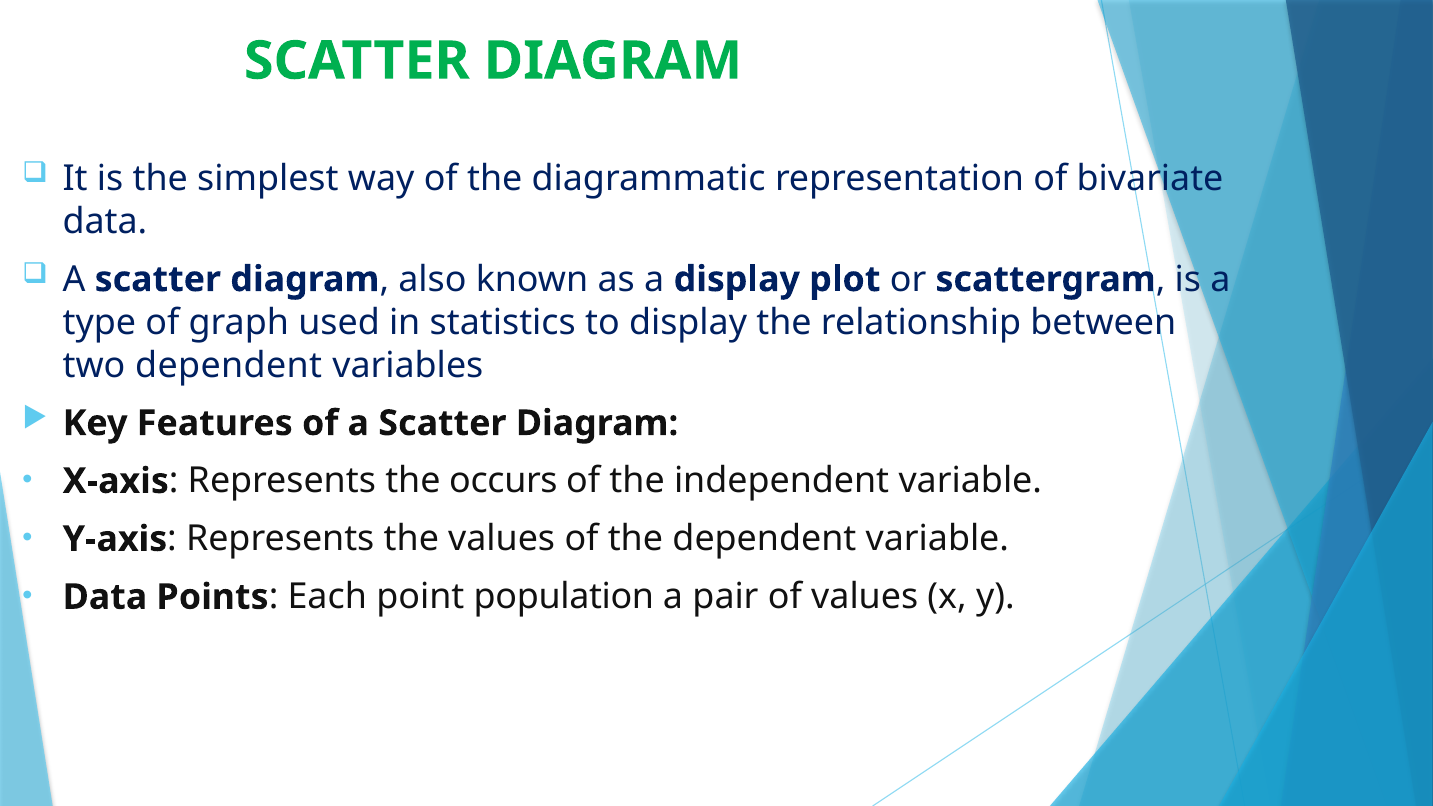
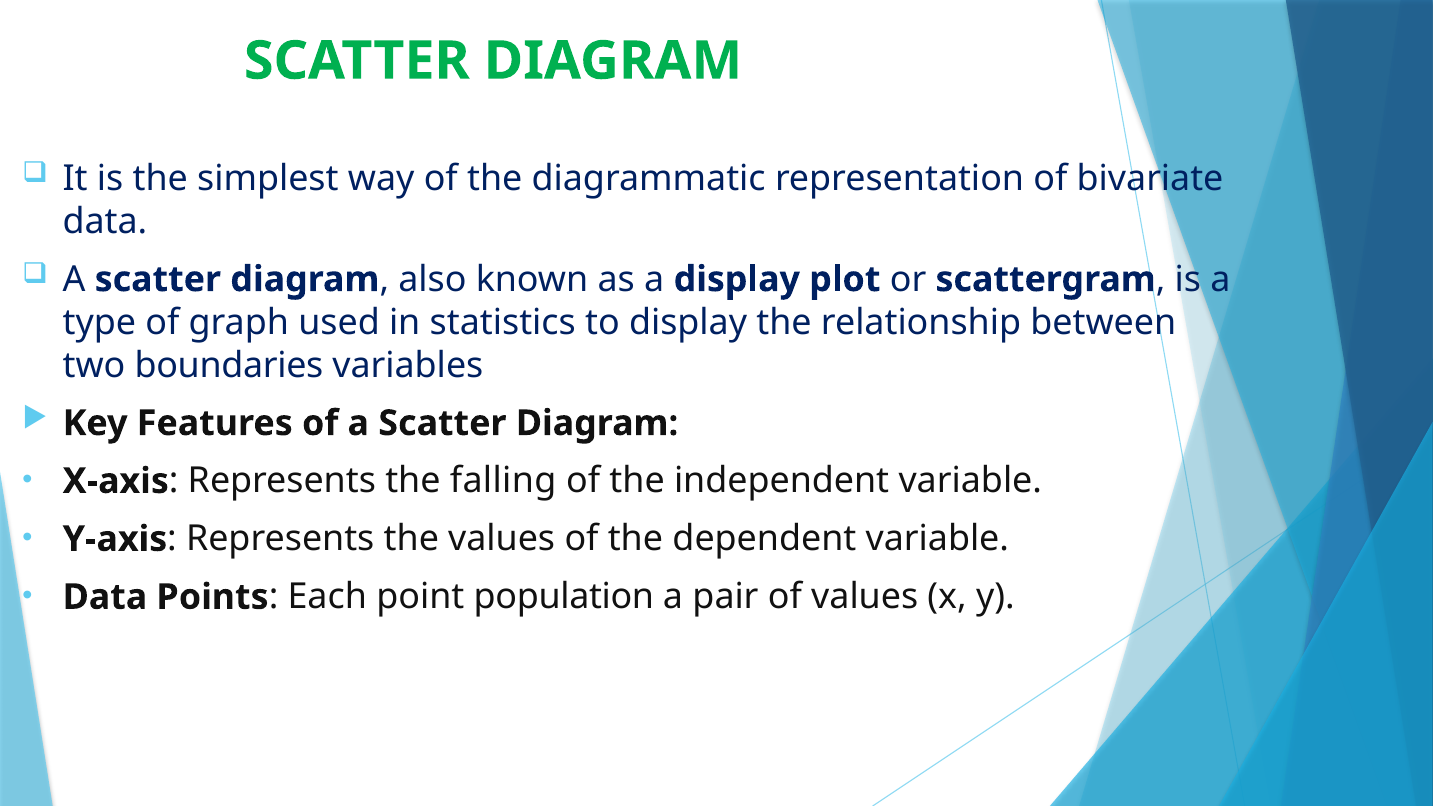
two dependent: dependent -> boundaries (229, 365)
occurs: occurs -> falling (503, 481)
